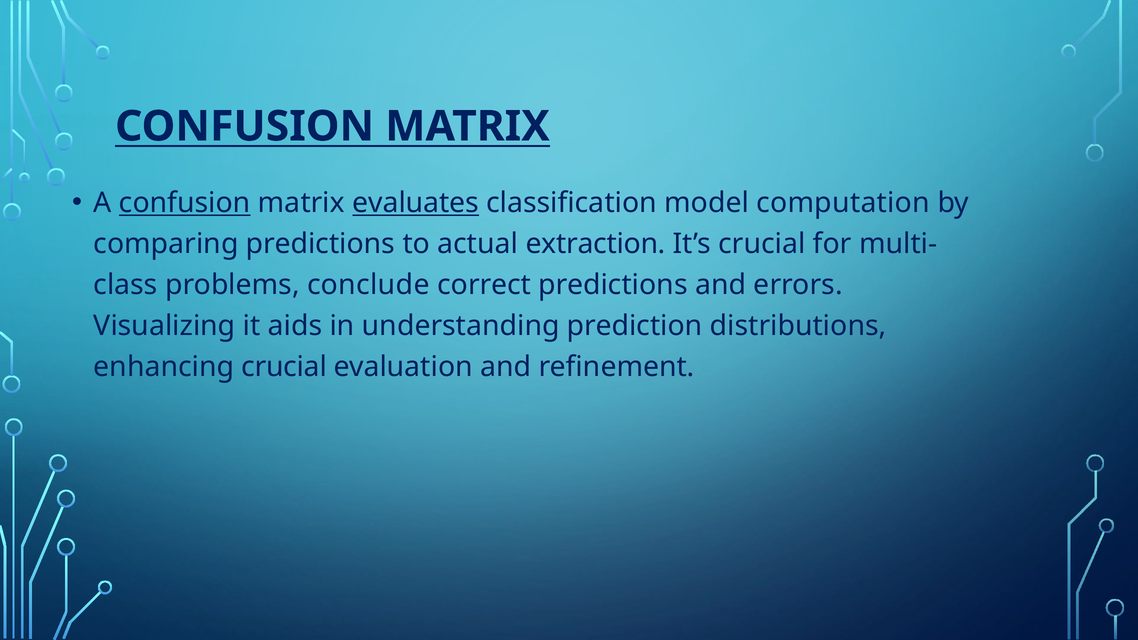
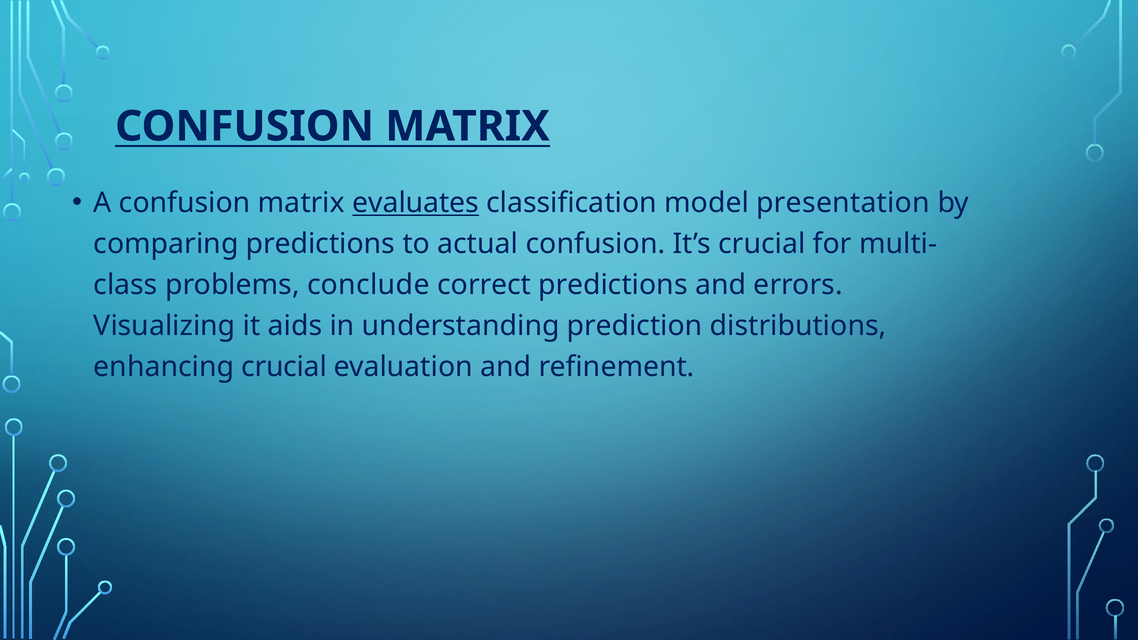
confusion underline: present -> none (185, 203)
computation: computation -> presentation (843, 203)
actual extraction: extraction -> confusion (595, 244)
